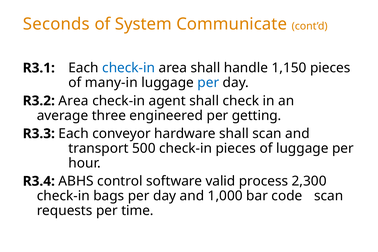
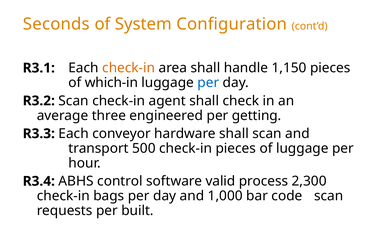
Communicate: Communicate -> Configuration (232, 24)
check-in colour: blue -> orange (129, 68)
many-in: many-in -> which-in (111, 83)
R3.2 Area: Area -> Scan (74, 101)
time: time -> built (137, 211)
